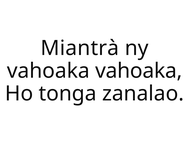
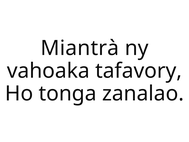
vahoaka vahoaka: vahoaka -> tafavory (139, 71)
